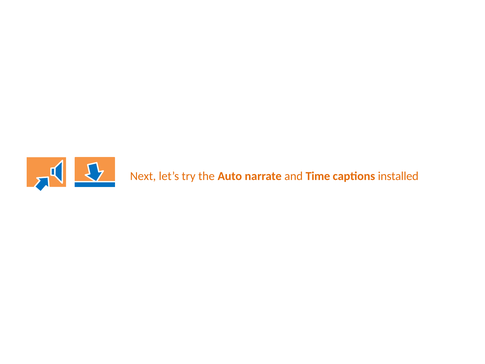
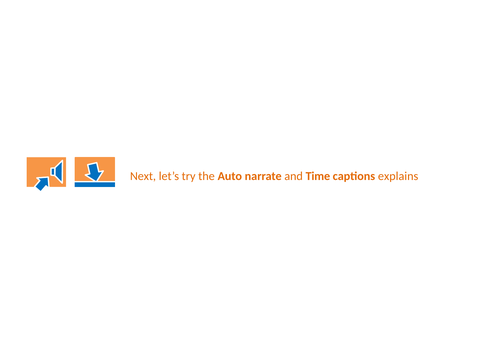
installed: installed -> explains (398, 176)
